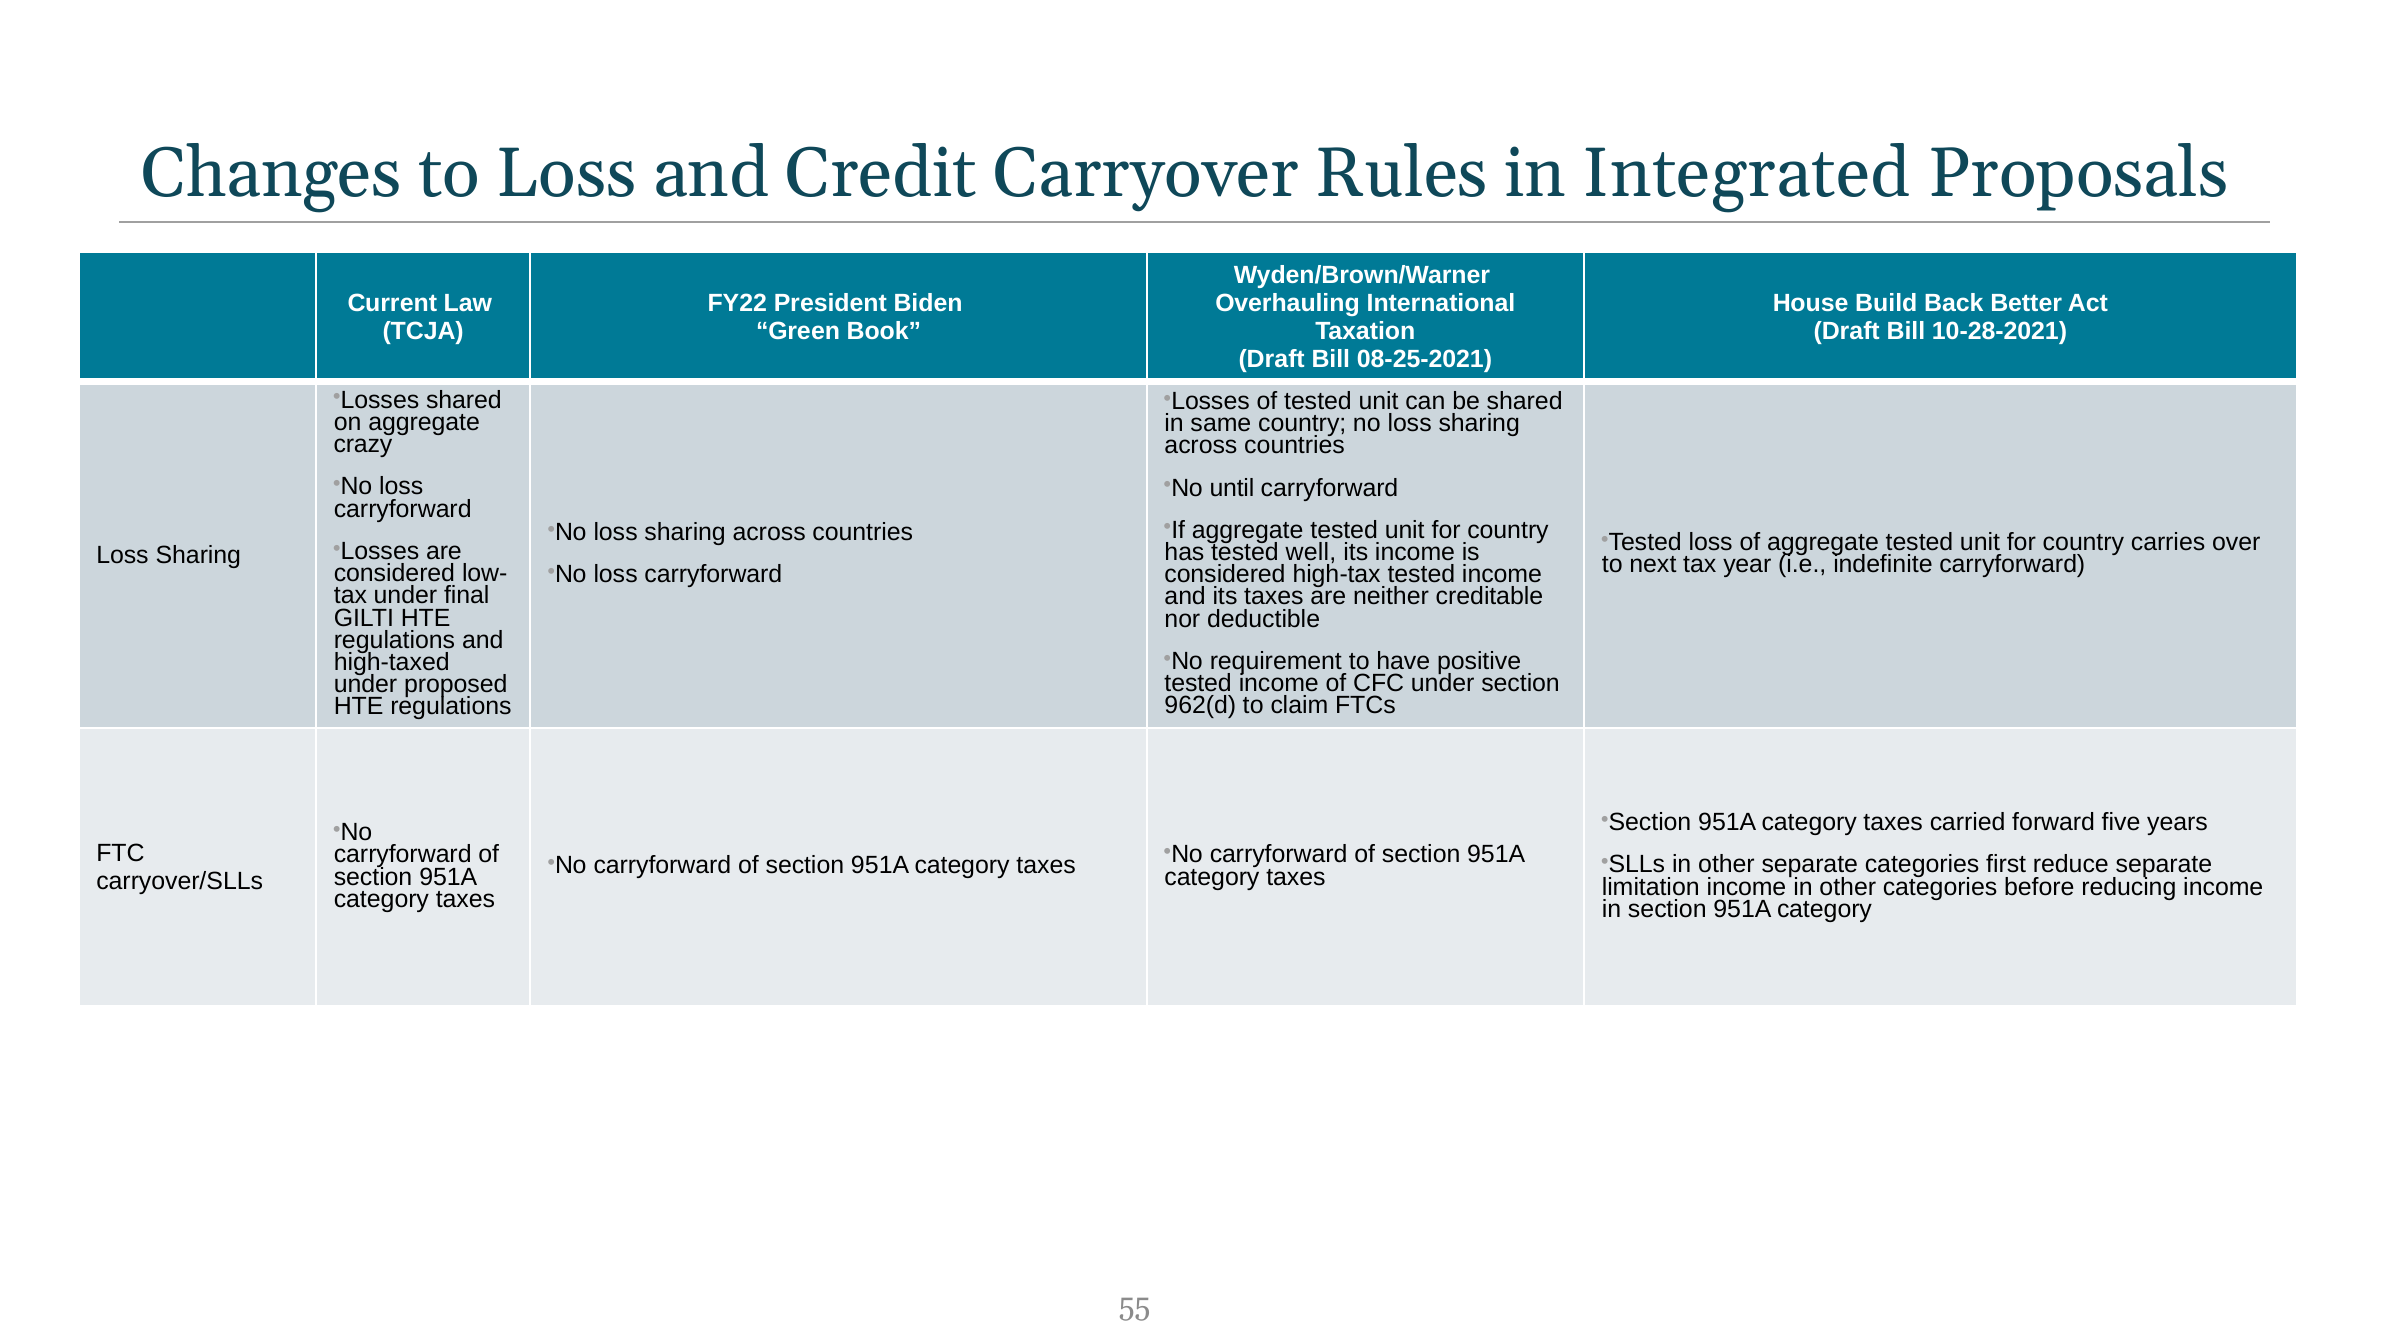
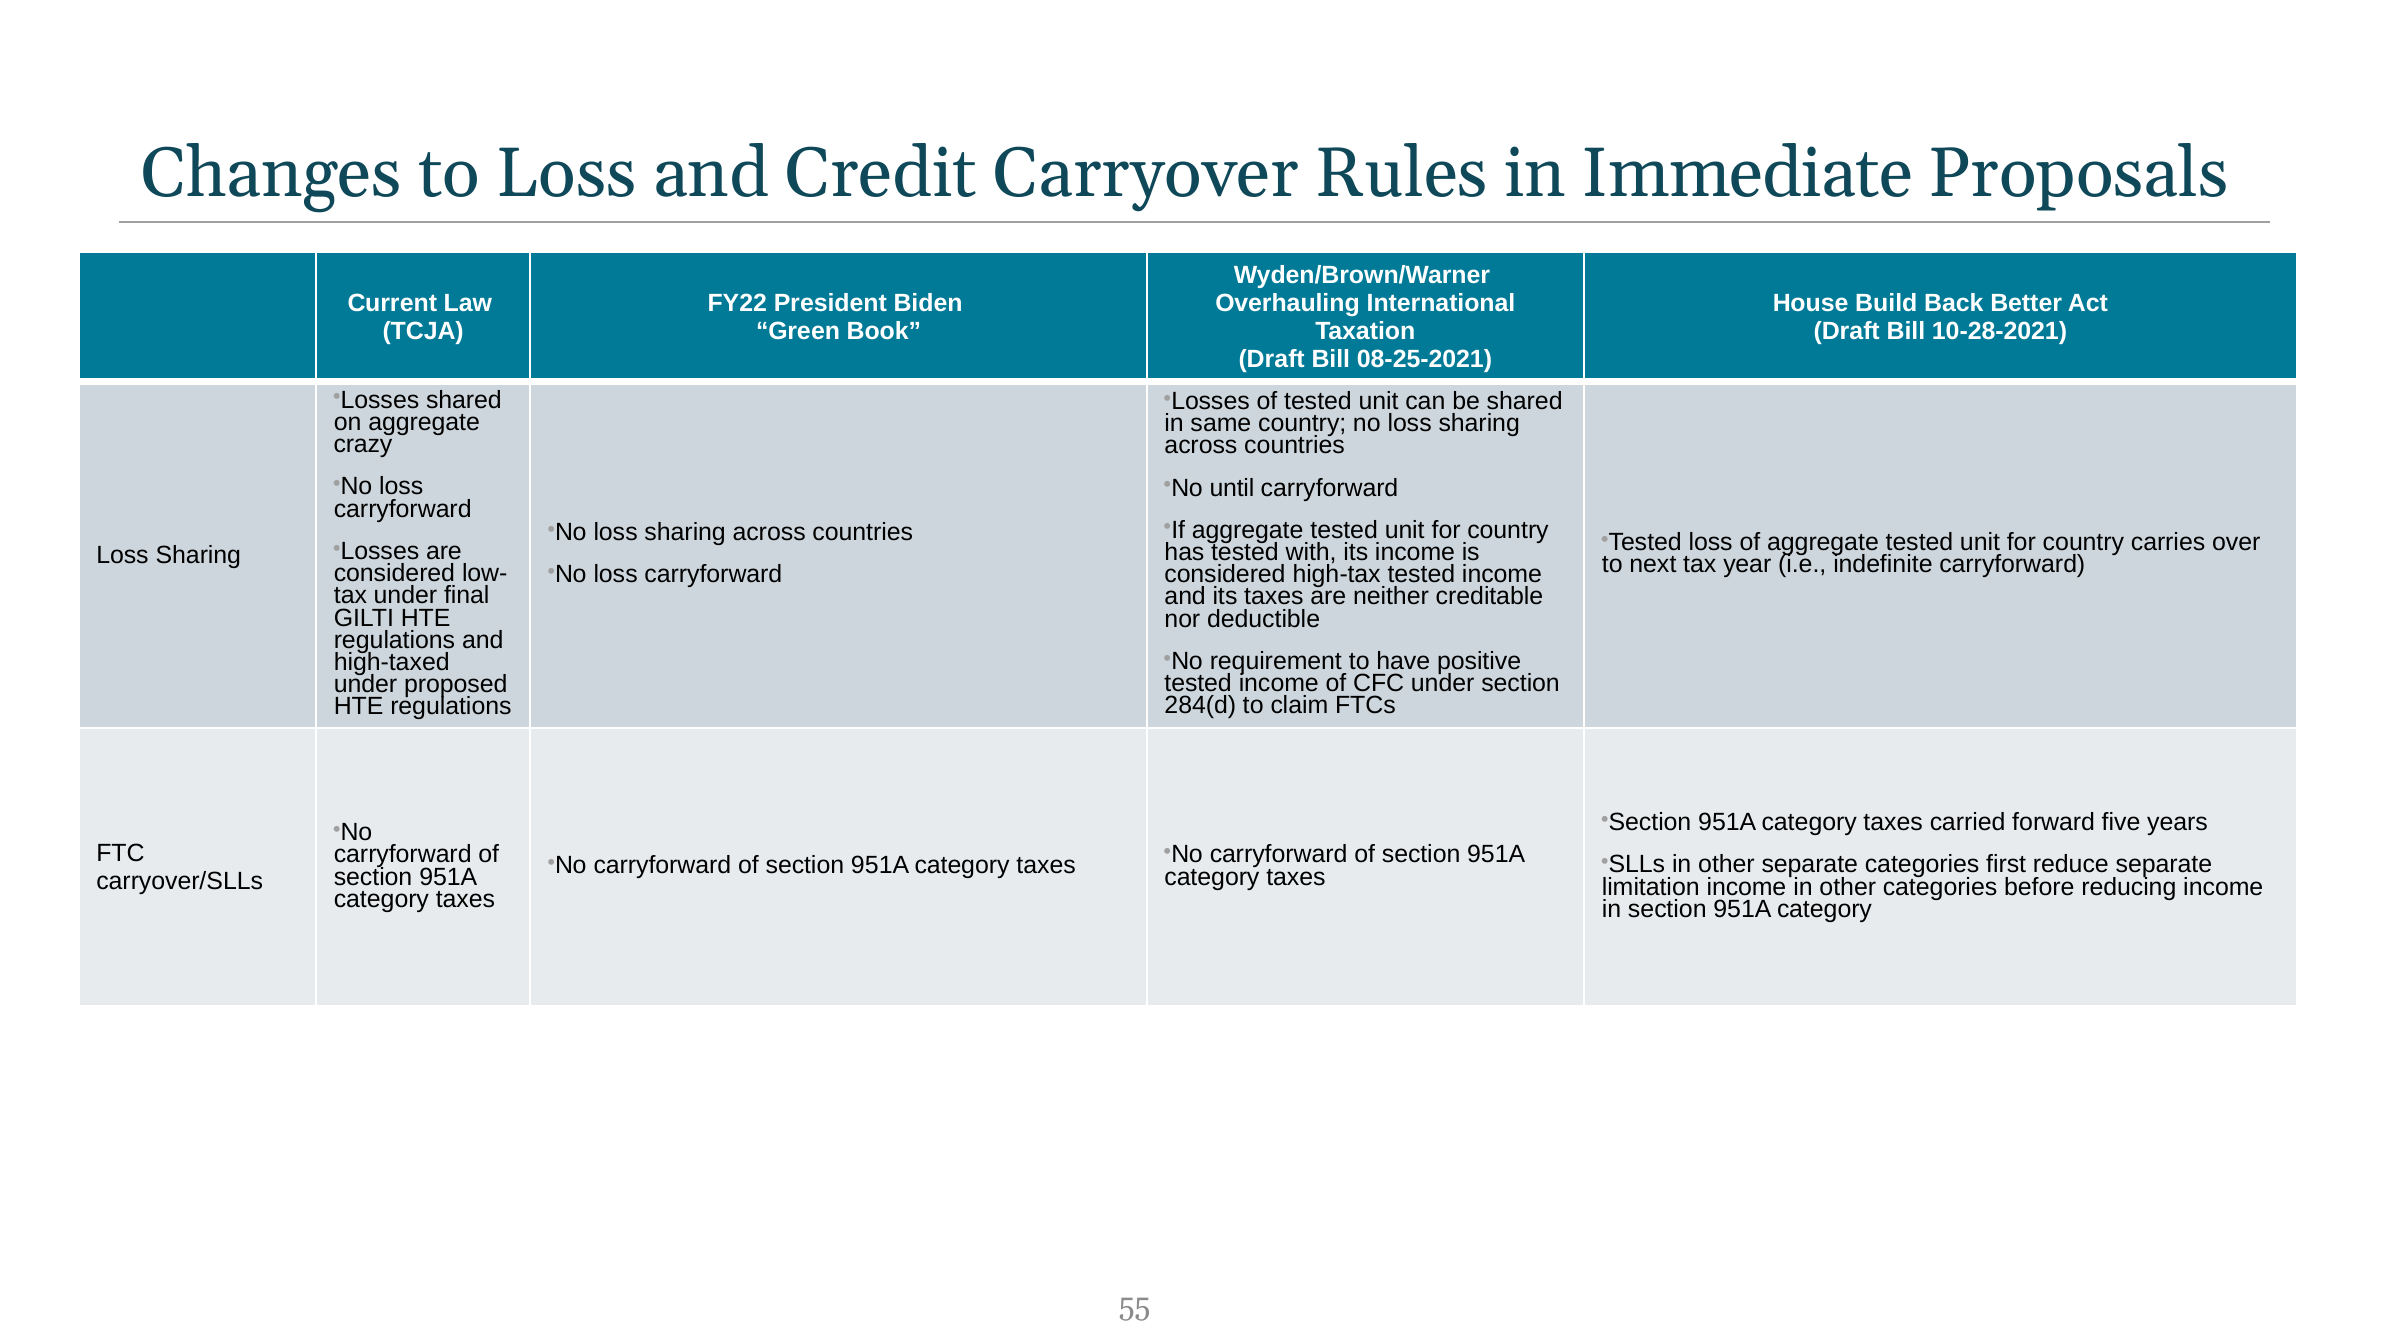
Integrated: Integrated -> Immediate (1747, 173)
well: well -> with (1311, 552)
962(d: 962(d -> 284(d (1200, 706)
